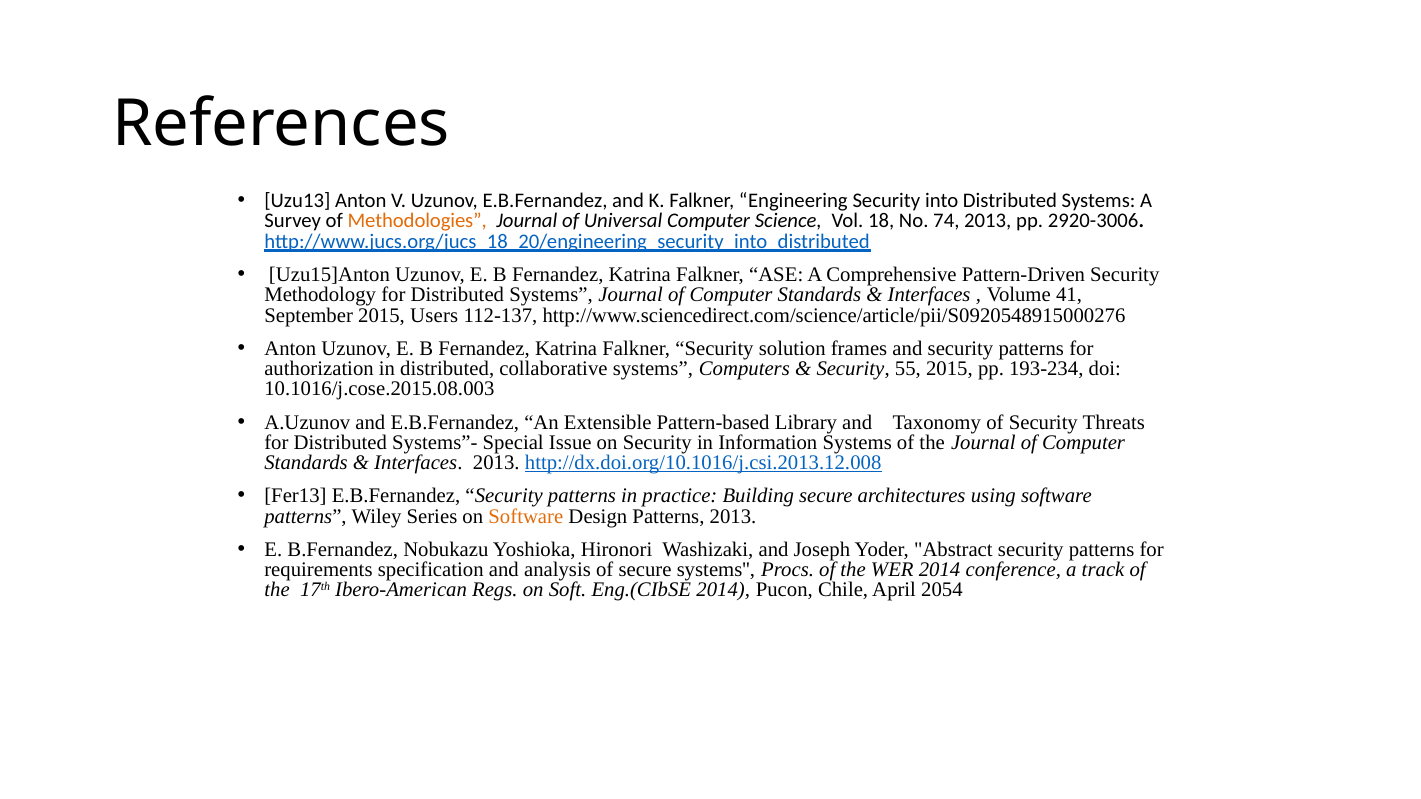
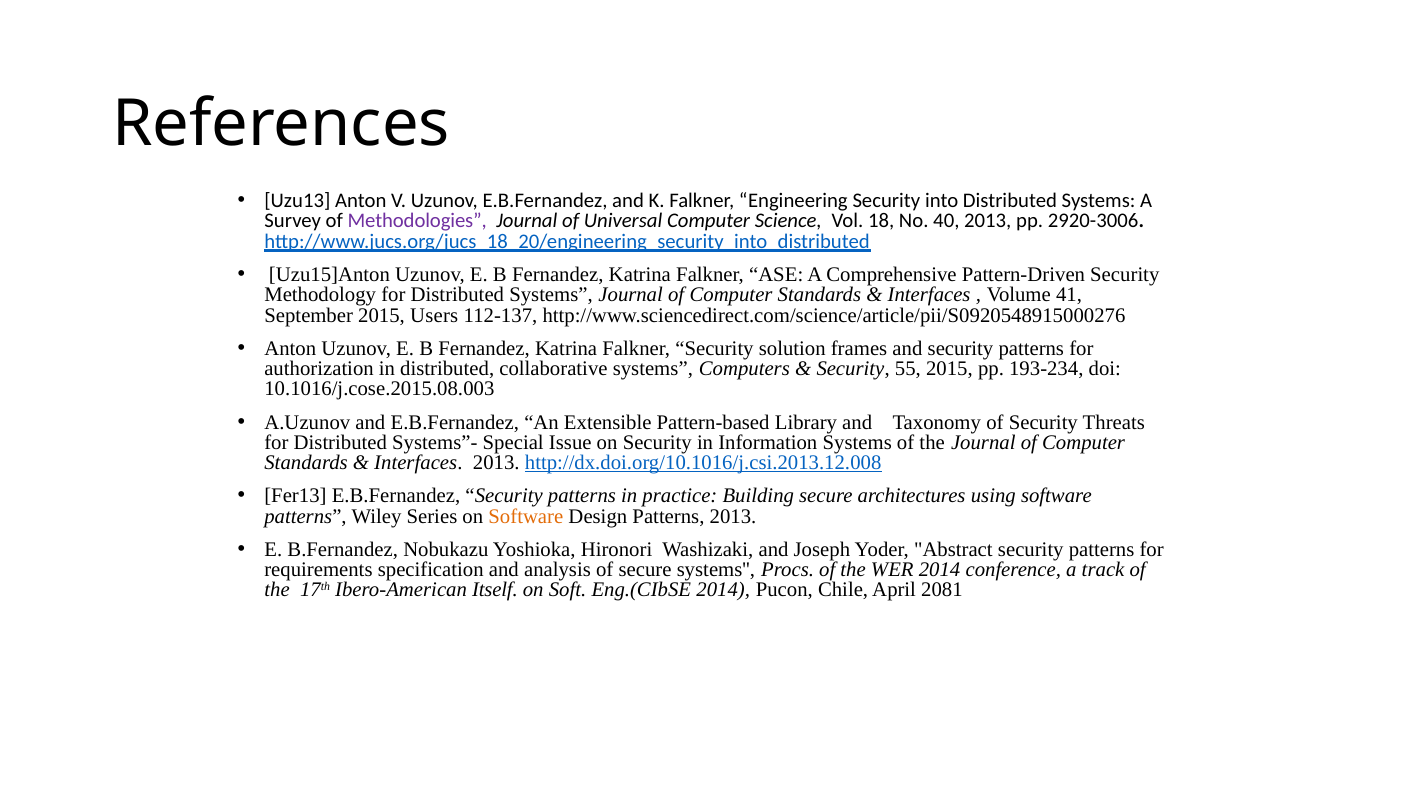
Methodologies colour: orange -> purple (417, 221)
74: 74 -> 40 (946, 221)
Regs: Regs -> Itself (495, 590)
2054: 2054 -> 2081 (942, 590)
